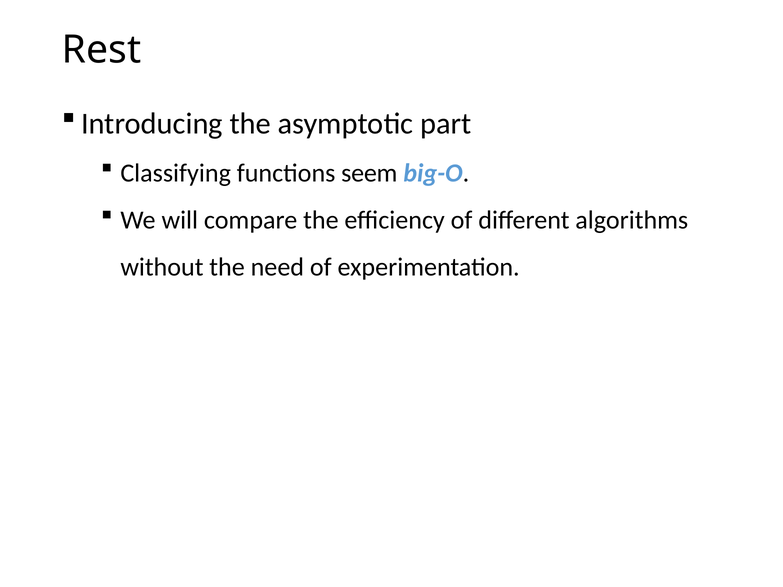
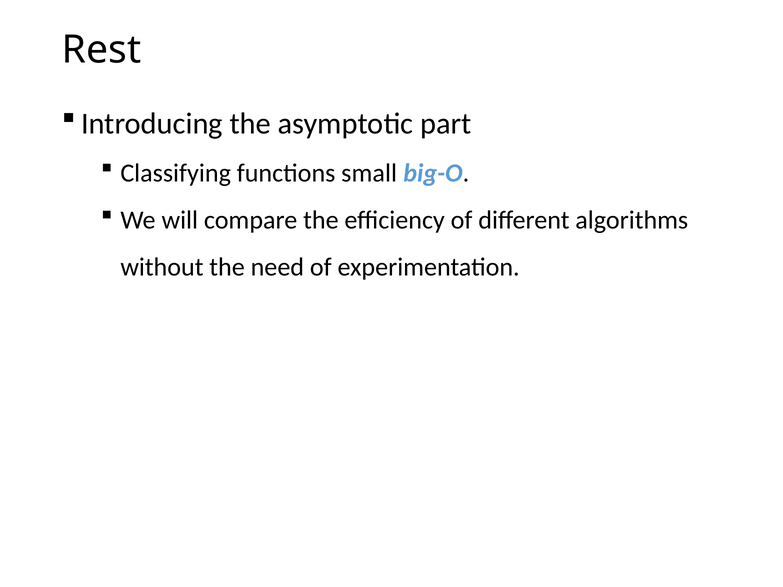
seem: seem -> small (369, 173)
